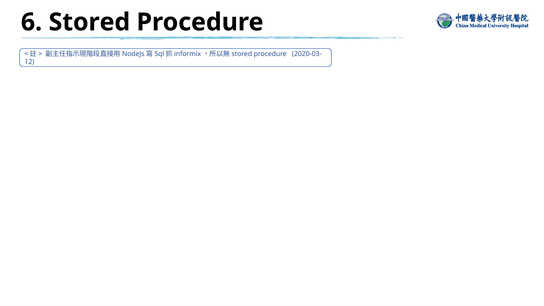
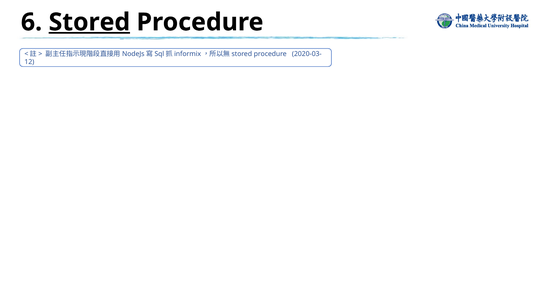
Stored underline: none -> present (89, 22)
